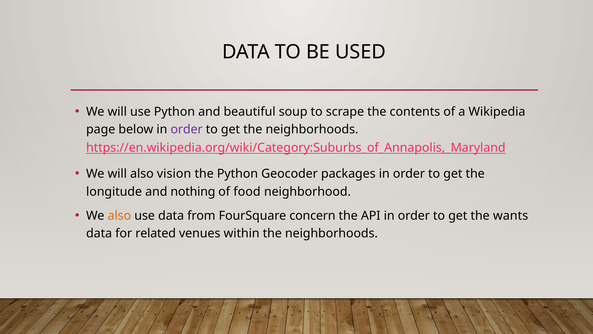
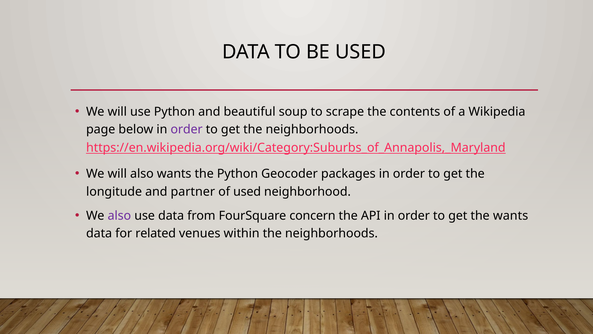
also vision: vision -> wants (174, 174)
nothing: nothing -> partner (193, 191)
of food: food -> used (247, 191)
also colour: orange -> purple (119, 215)
